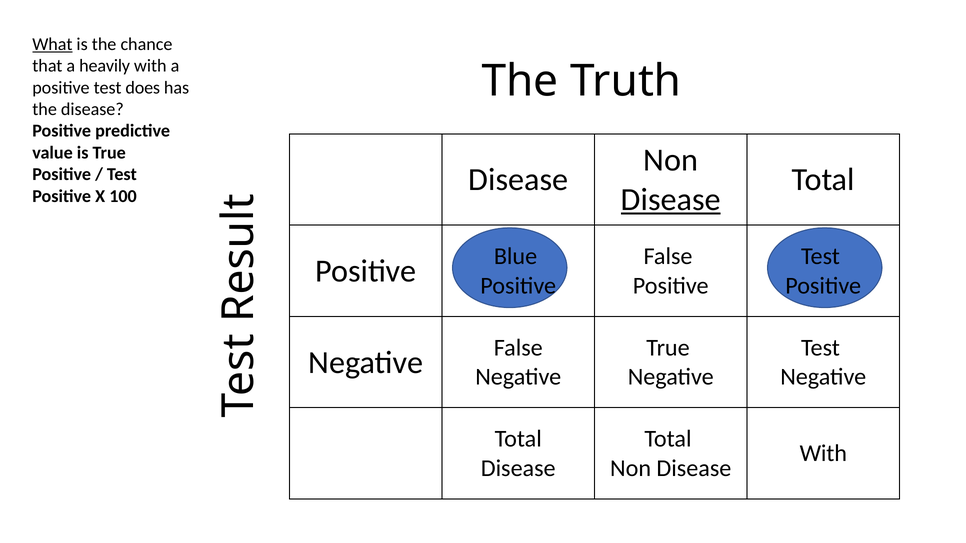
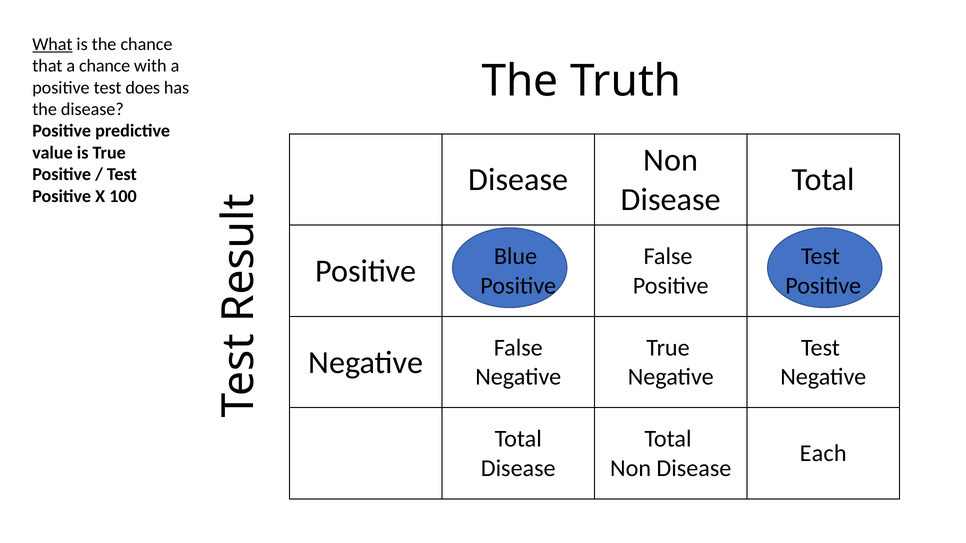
a heavily: heavily -> chance (105, 66)
Disease underline: present -> none (671, 200)
With: With -> Each (823, 454)
